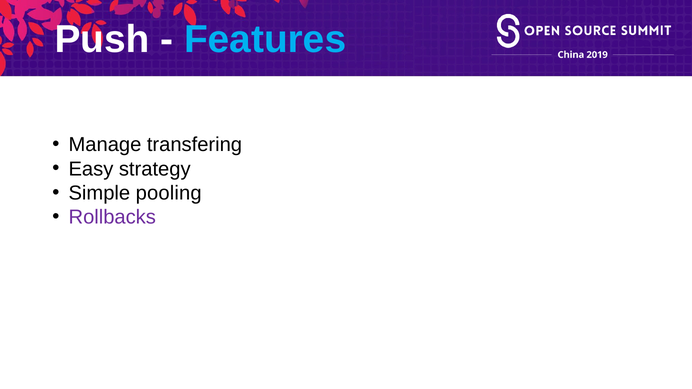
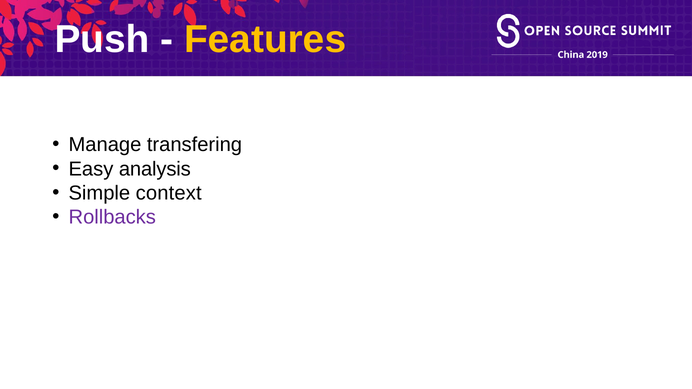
Features colour: light blue -> yellow (265, 40)
strategy: strategy -> analysis (155, 169)
pooling: pooling -> context (169, 193)
